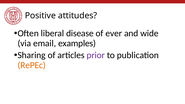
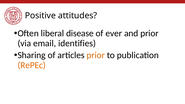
and wide: wide -> prior (149, 33)
examples: examples -> identifies (77, 43)
prior colour: purple -> orange (96, 55)
